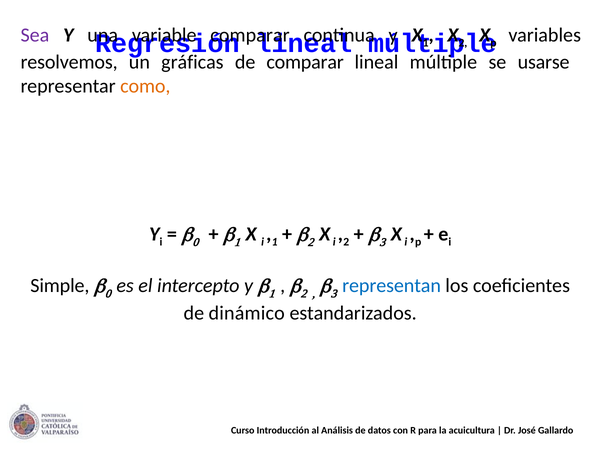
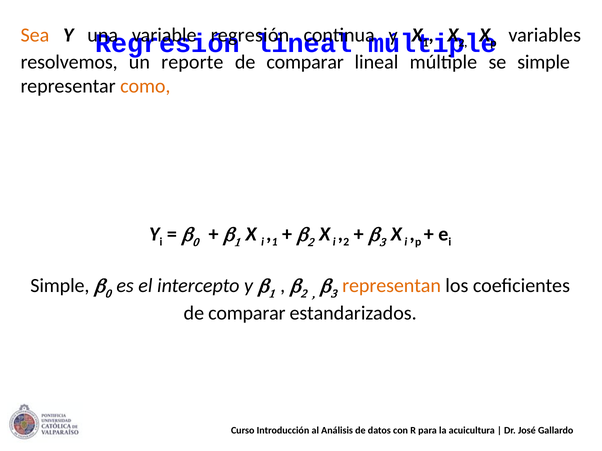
Sea colour: purple -> orange (35, 35)
comparar: comparar -> regresión (250, 35)
gráficas: gráficas -> reporte (192, 62)
se usarse: usarse -> simple (544, 62)
representan colour: blue -> orange (392, 286)
dinámico: dinámico -> comparar (247, 313)
